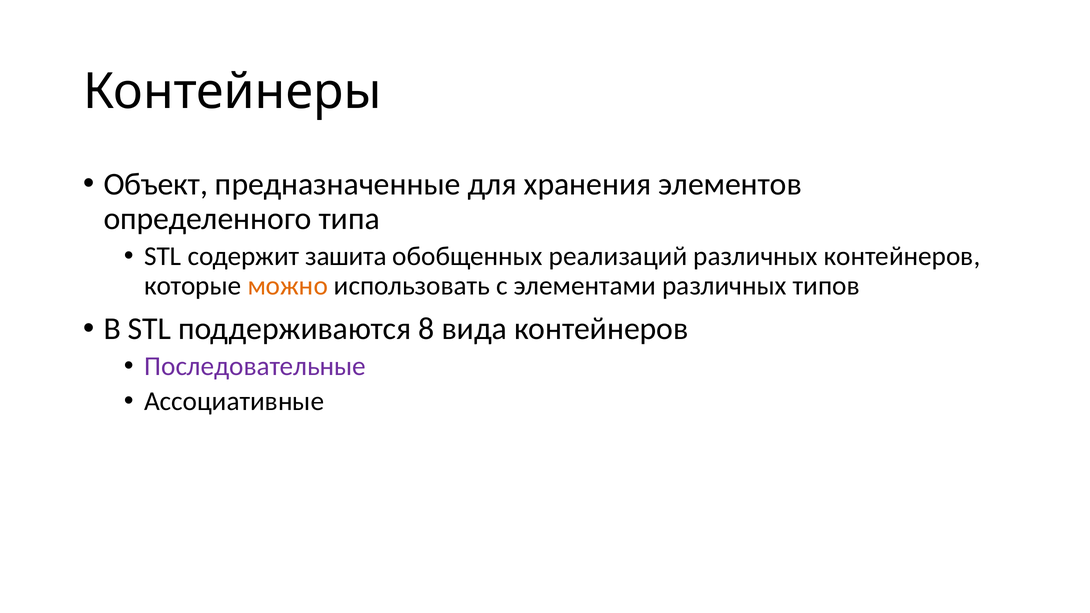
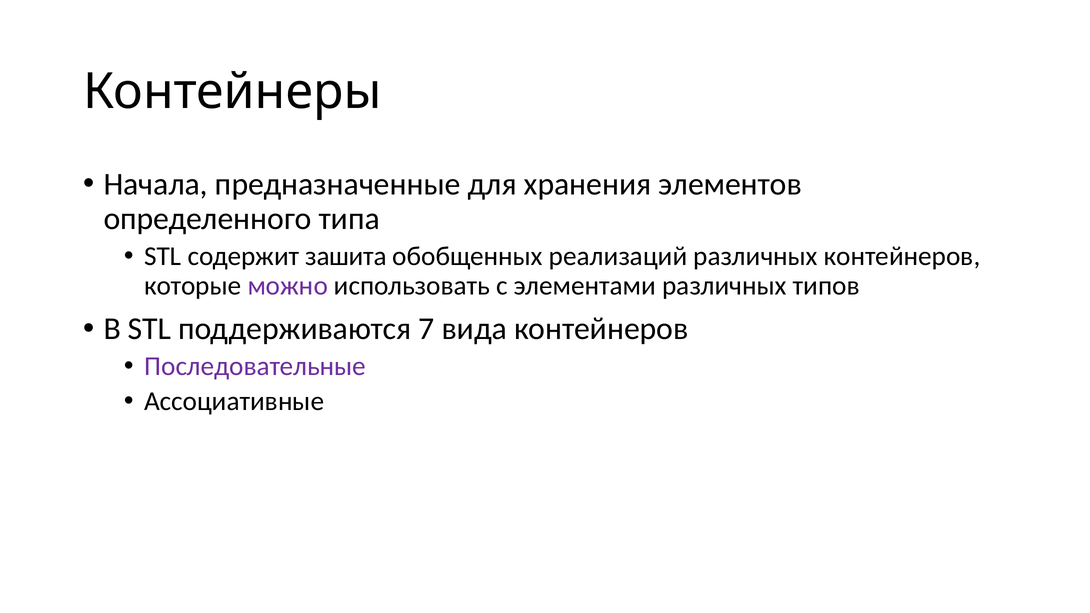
Объект: Объект -> Начала (156, 184)
можно colour: orange -> purple (288, 286)
8: 8 -> 7 (426, 329)
